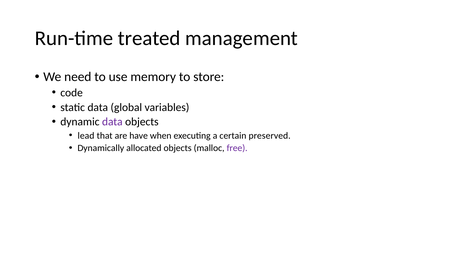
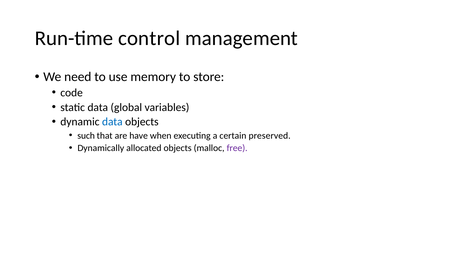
treated: treated -> control (149, 38)
data colour: purple -> blue (112, 122)
lead: lead -> such (86, 136)
